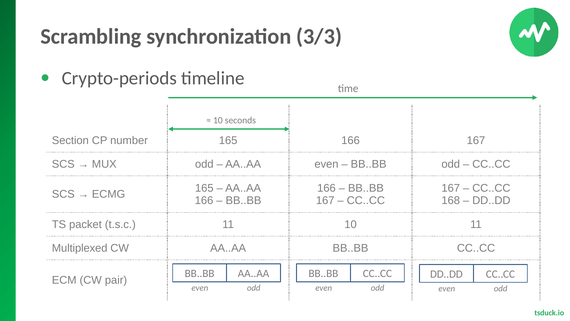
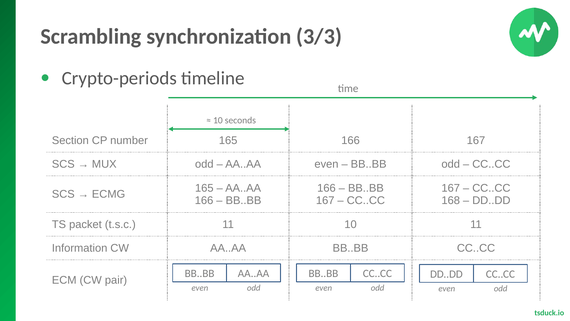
Multiplexed: Multiplexed -> Information (80, 248)
